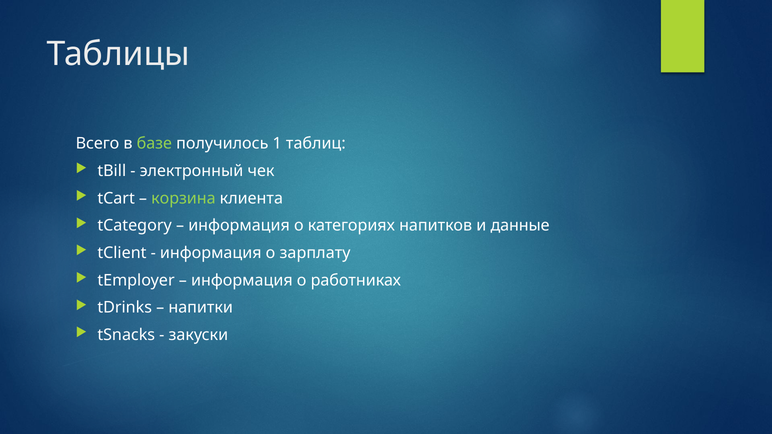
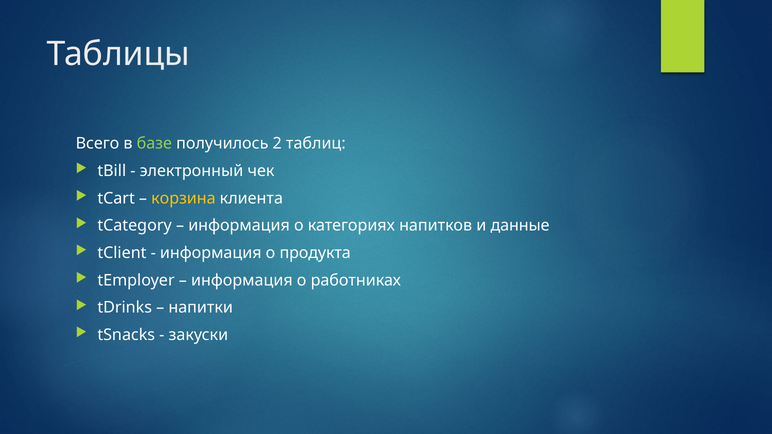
1: 1 -> 2 (277, 144)
корзина colour: light green -> yellow (183, 198)
зарплату: зарплату -> продукта (315, 253)
